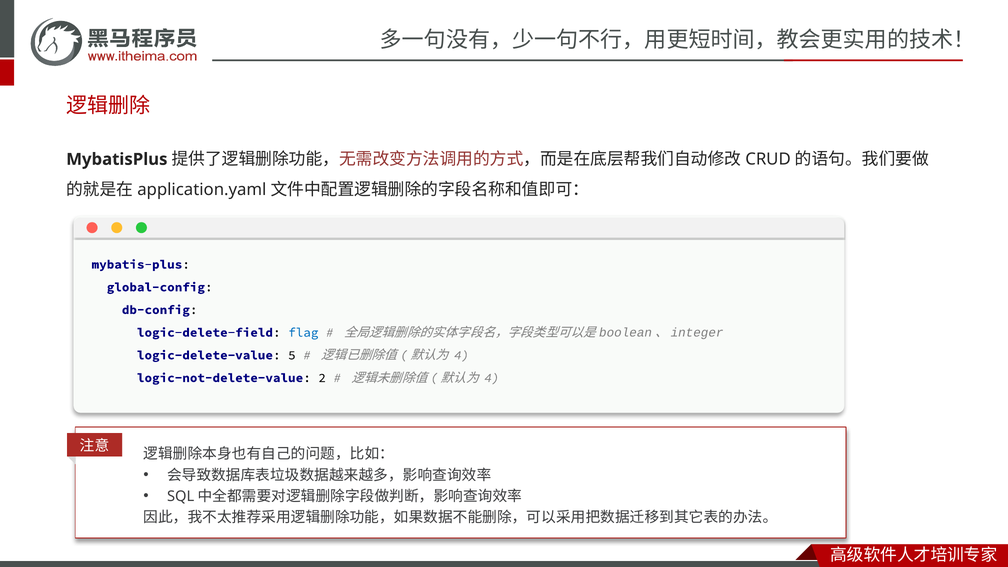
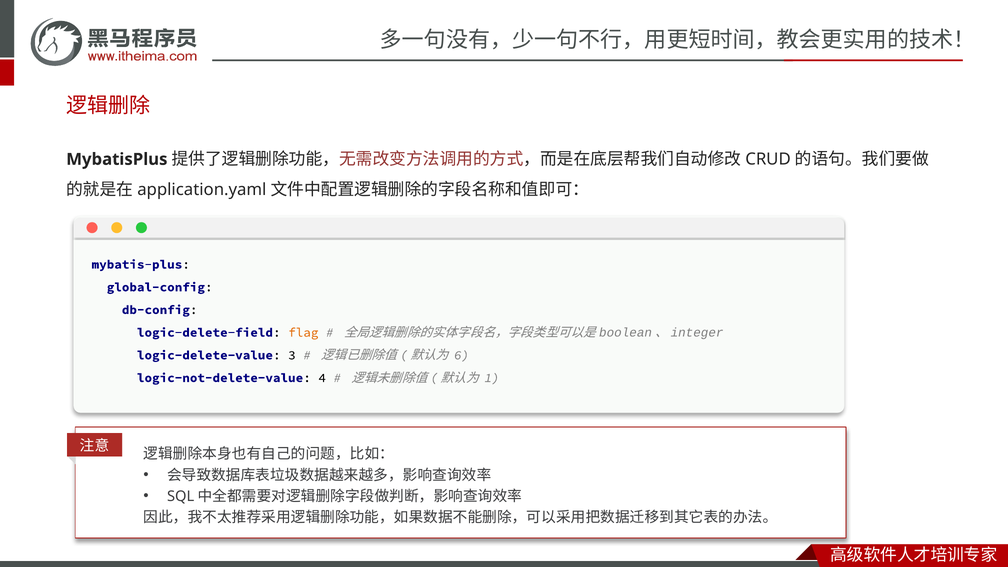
flag colour: blue -> orange (303, 333)
5: 5 -> 3 (292, 355)
4: 4 -> 6 (462, 355)
2: 2 -> 4 (322, 378)
4: 4 -> 1 (492, 378)
